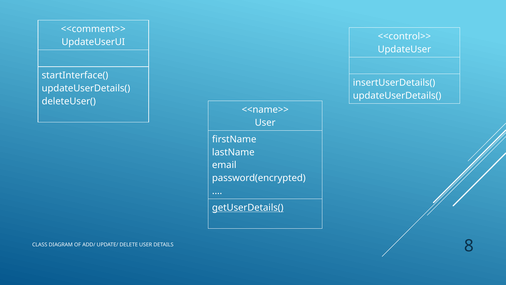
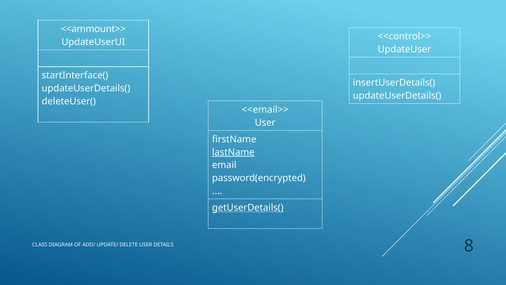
<<comment>>: <<comment>> -> <<ammount>> (93, 29)
<<name>>: <<name>> -> <<email>> (265, 109)
lastName underline: none -> present (233, 152)
